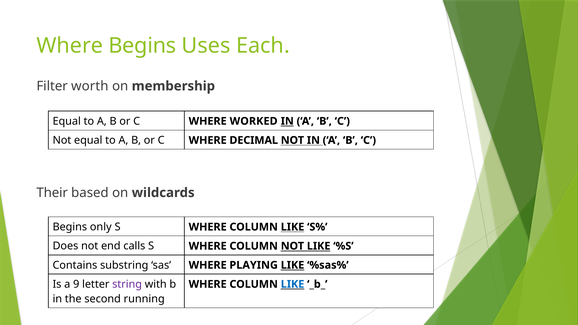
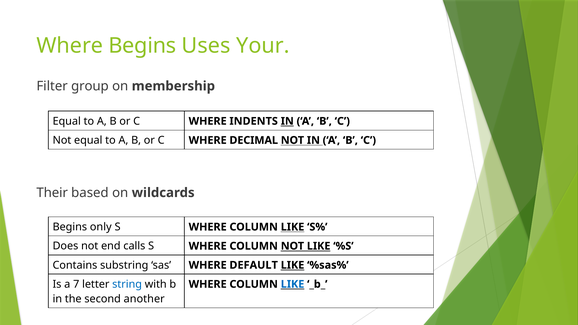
Each: Each -> Your (263, 46)
worth: worth -> group (90, 86)
WORKED: WORKED -> INDENTS (254, 121)
PLAYING: PLAYING -> DEFAULT (254, 265)
9: 9 -> 7 (76, 284)
string colour: purple -> blue (127, 284)
running: running -> another (144, 299)
